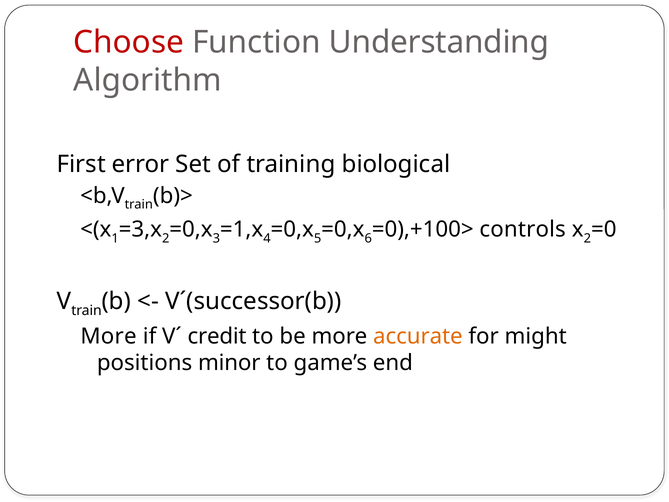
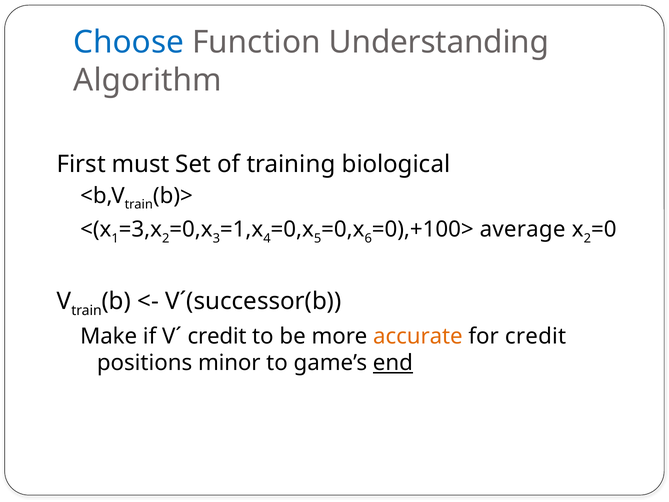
Choose colour: red -> blue (129, 42)
error: error -> must (141, 164)
controls: controls -> average (523, 230)
More: More -> Make (109, 336)
for might: might -> credit (536, 336)
end underline: none -> present (393, 363)
